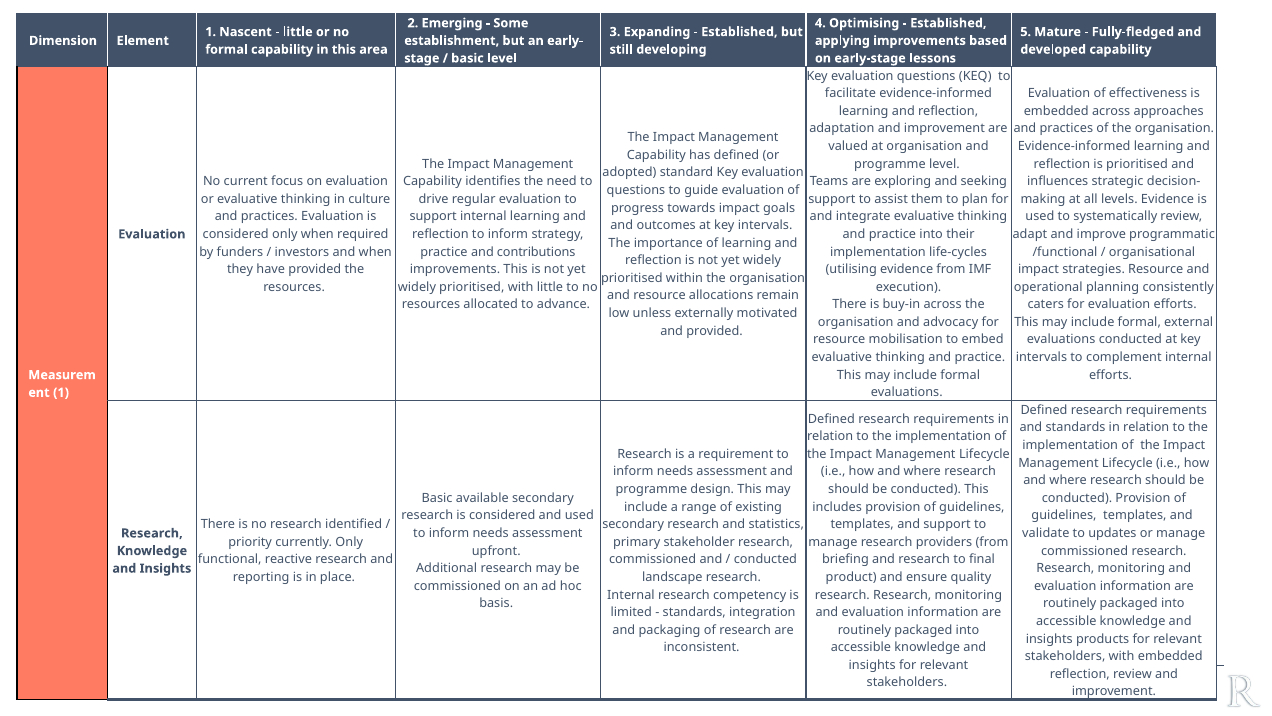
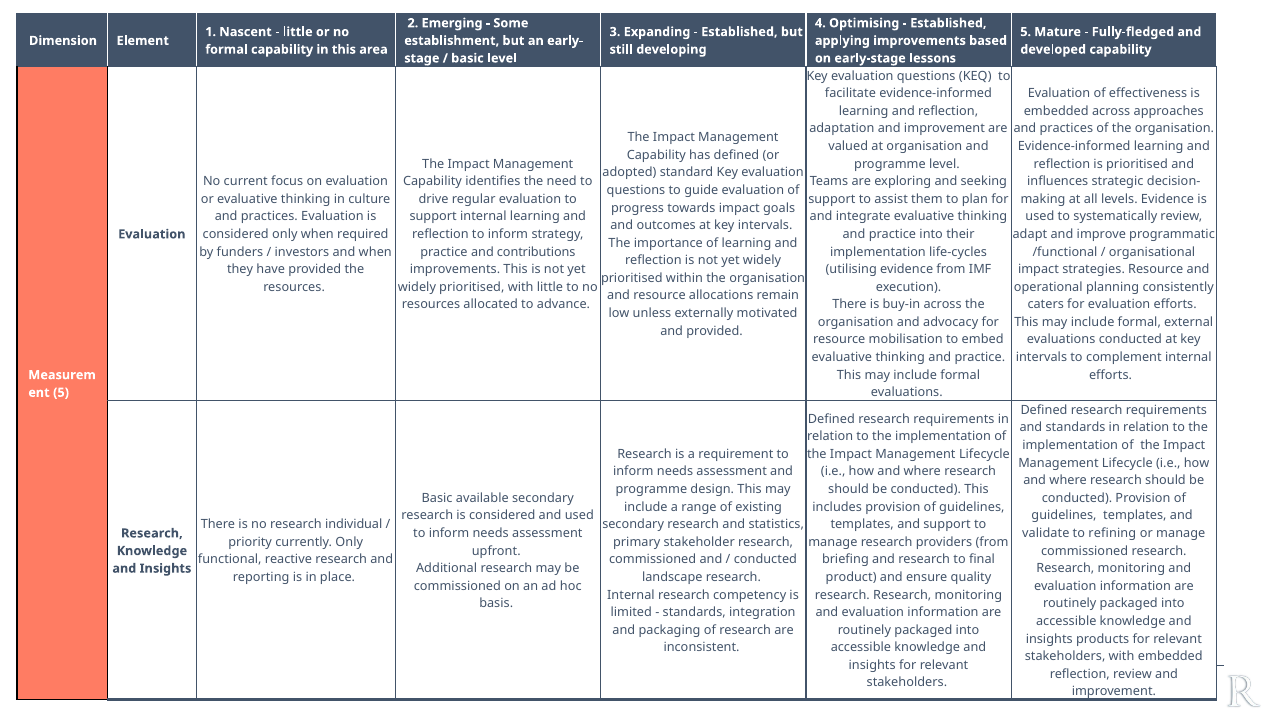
1: 1 -> 5 (61, 392)
identified: identified -> individual (354, 524)
updates: updates -> refining (1112, 533)
